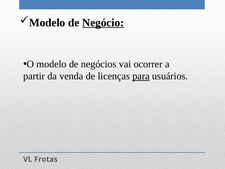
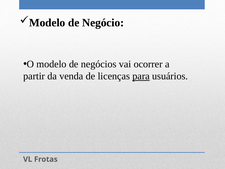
Negócio underline: present -> none (103, 23)
